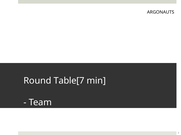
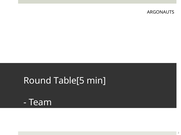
Table[7: Table[7 -> Table[5 (69, 81)
